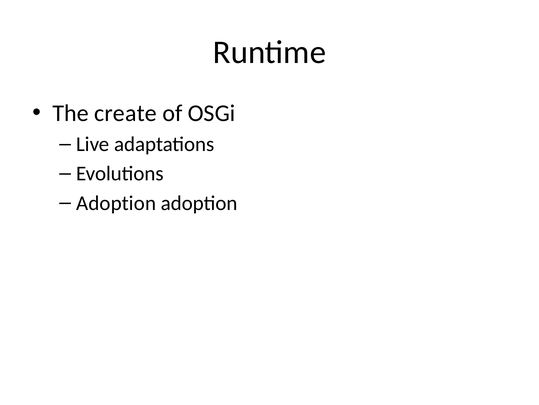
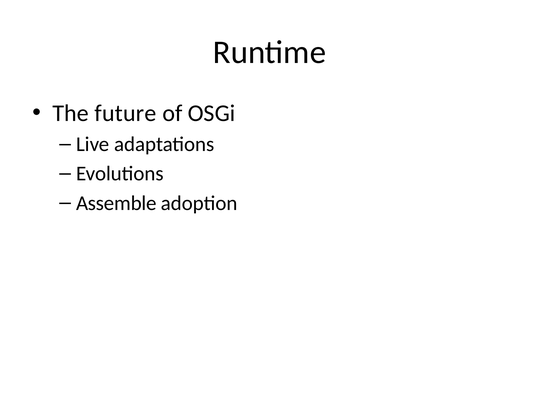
create: create -> future (125, 113)
Adoption: Adoption -> Assemble (116, 203)
